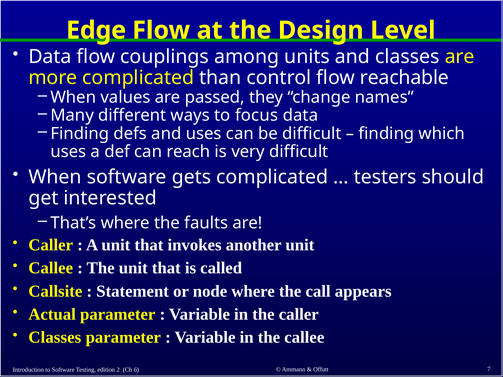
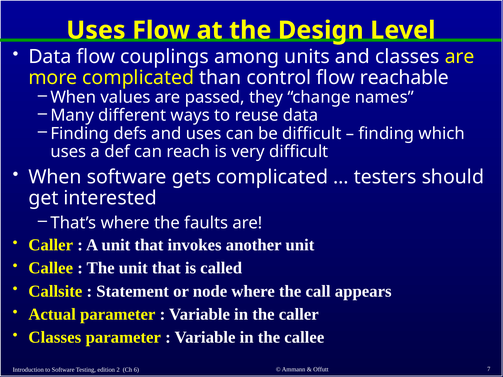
Edge: Edge -> Uses (96, 30)
focus: focus -> reuse (257, 116)
